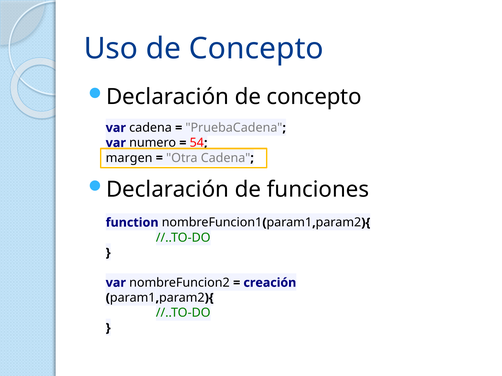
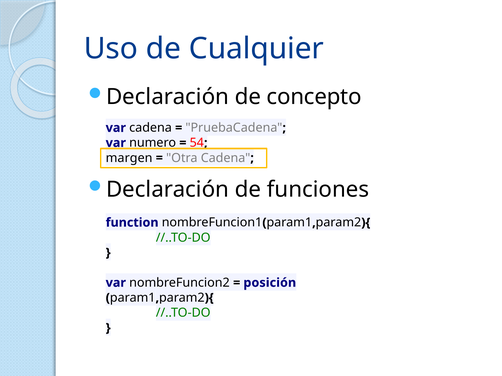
Uso de Concepto: Concepto -> Cualquier (256, 49)
creación: creación -> posición (270, 283)
